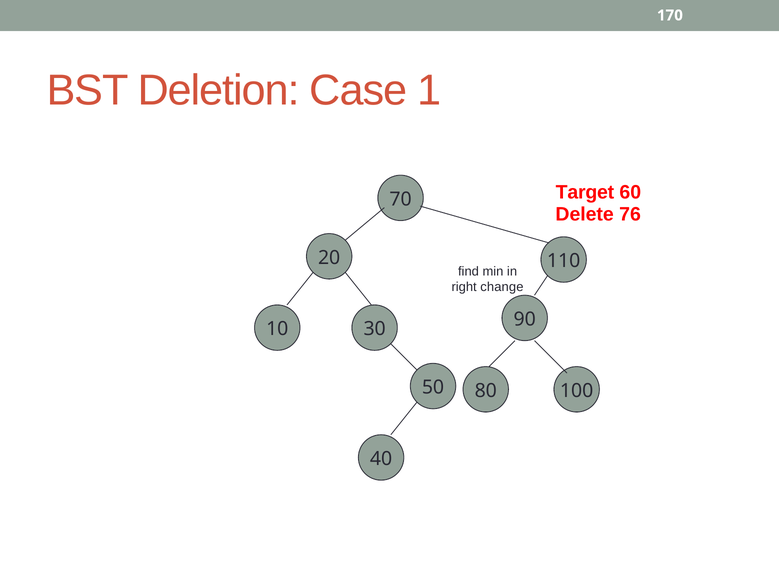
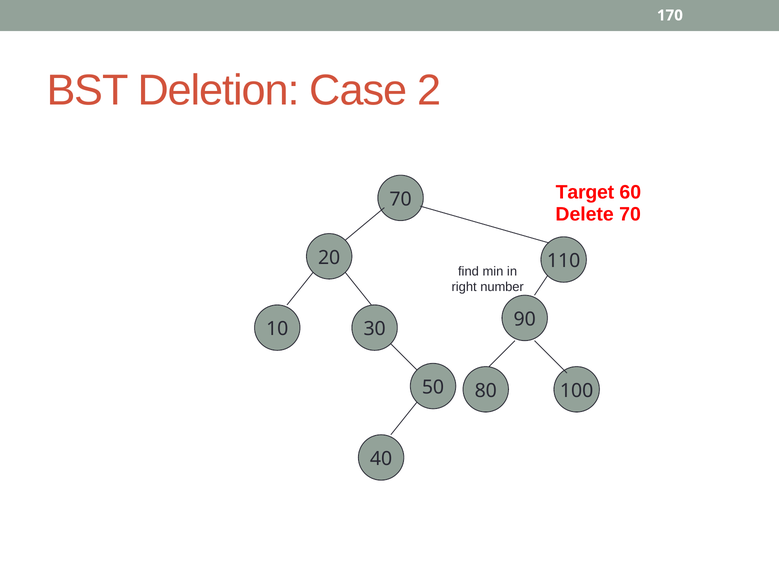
1: 1 -> 2 (429, 91)
Delete 76: 76 -> 70 (630, 215)
change: change -> number (502, 287)
